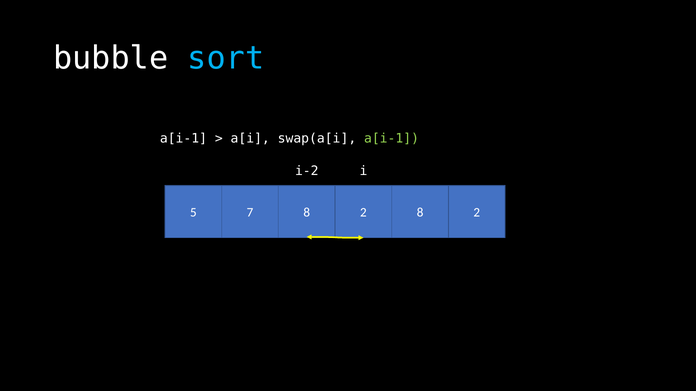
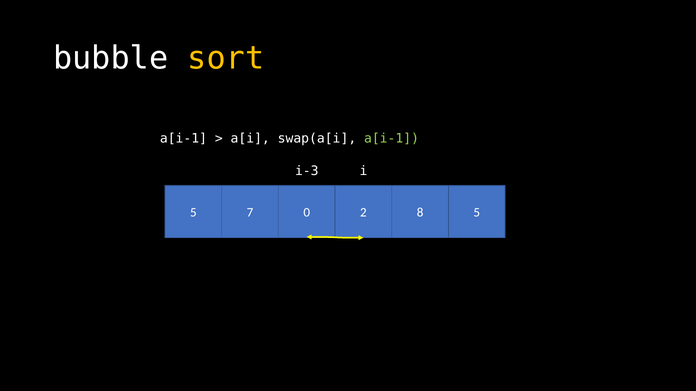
sort colour: light blue -> yellow (226, 58)
i-2: i-2 -> i-3 (307, 171)
7 8: 8 -> 0 (307, 213)
2 8 2: 2 -> 5 (477, 213)
